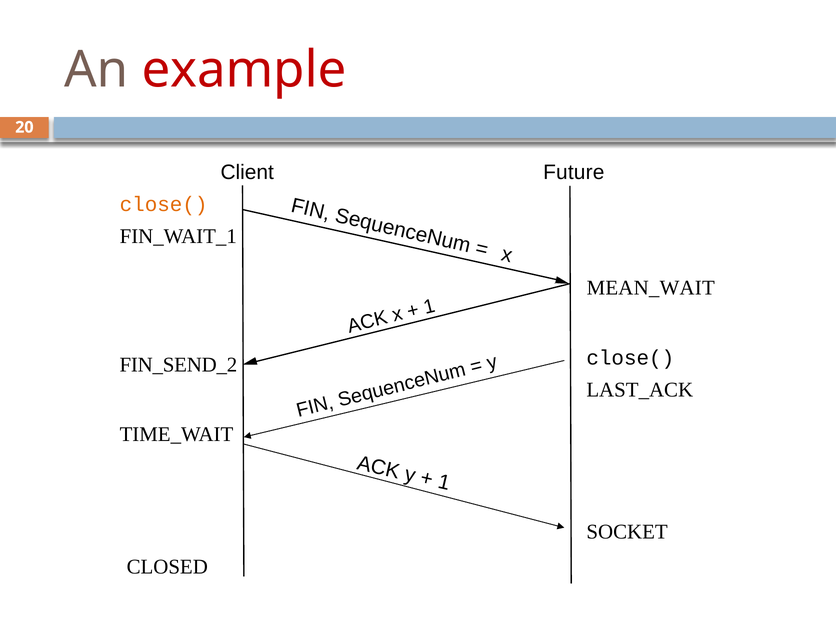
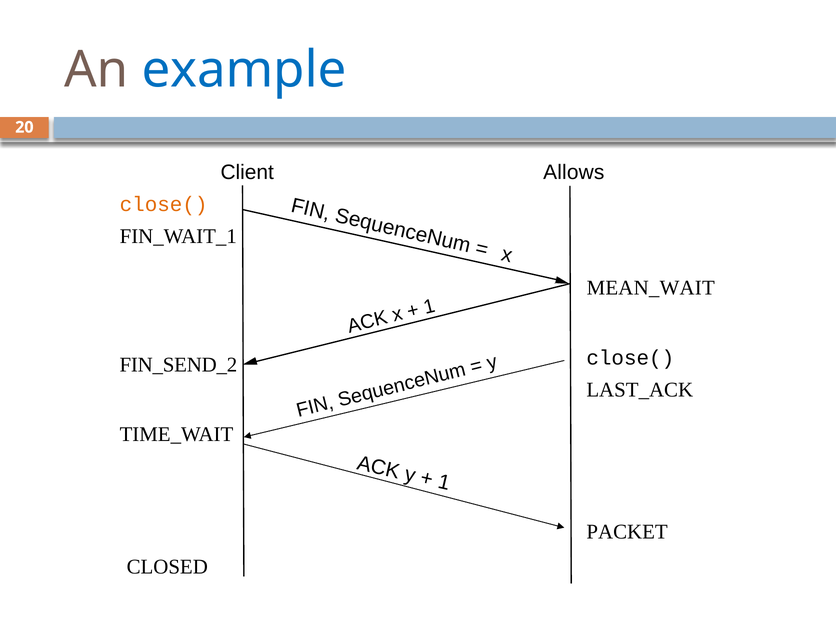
example colour: red -> blue (244, 70)
Future: Future -> Allows (574, 172)
SOCKET: SOCKET -> PACKET (627, 532)
